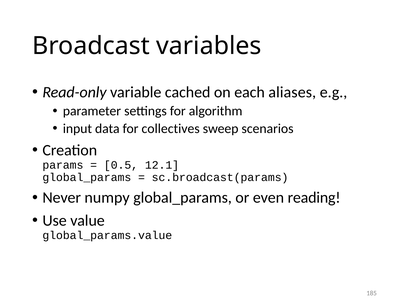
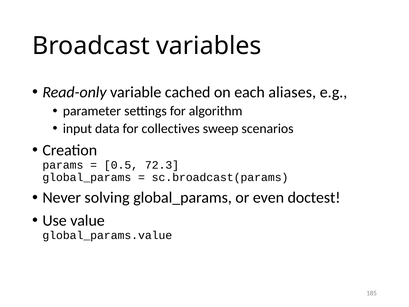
12.1: 12.1 -> 72.3 (162, 165)
numpy: numpy -> solving (107, 198)
reading: reading -> doctest (314, 198)
